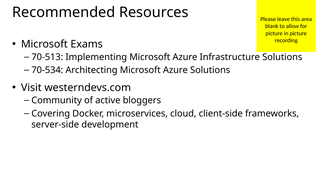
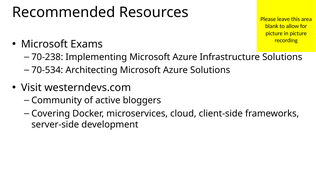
70-513: 70-513 -> 70-238 (47, 57)
